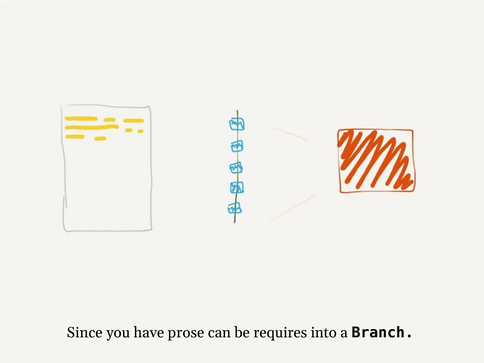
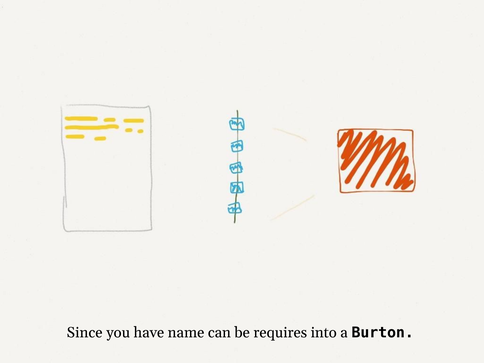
prose: prose -> name (186, 333)
Branch: Branch -> Burton (383, 333)
